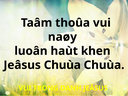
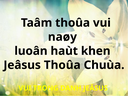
Jeâsus Chuùa: Chuùa -> Thoûa (62, 65)
